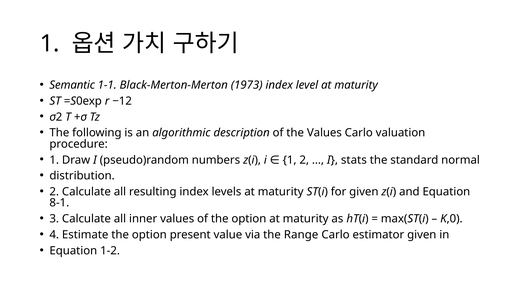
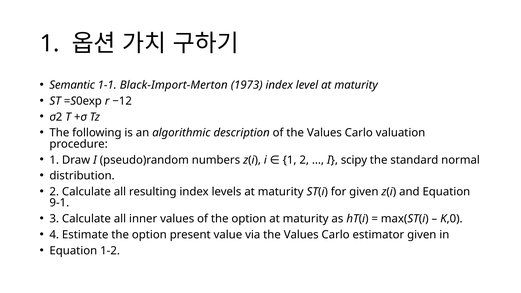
Black-Merton-Merton: Black-Merton-Merton -> Black-Import-Merton (174, 85)
stats: stats -> scipy (354, 160)
8-1: 8-1 -> 9-1 (59, 203)
via the Range: Range -> Values (301, 235)
